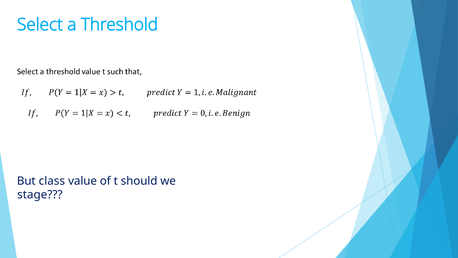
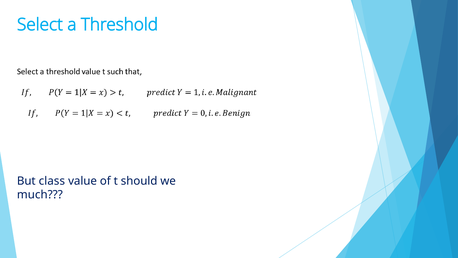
stage: stage -> much (40, 194)
